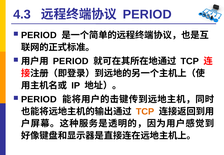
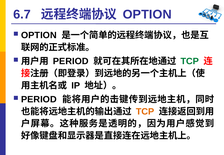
4.3: 4.3 -> 6.7 (22, 14)
PERIOD: PERIOD -> OPTION (147, 14)
PERIOD: PERIOD -> OPTION (39, 35)
TCP colour: black -> green (190, 61)
